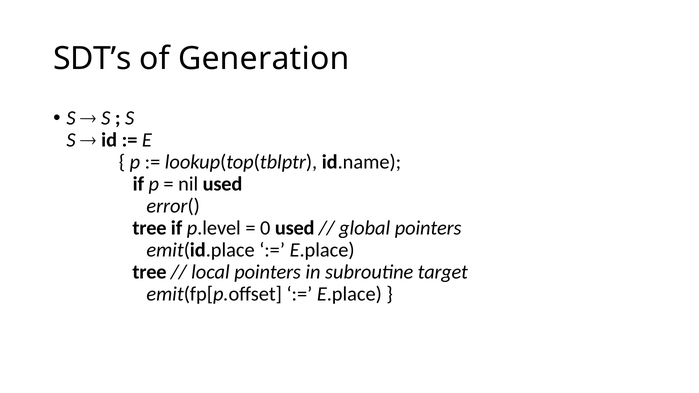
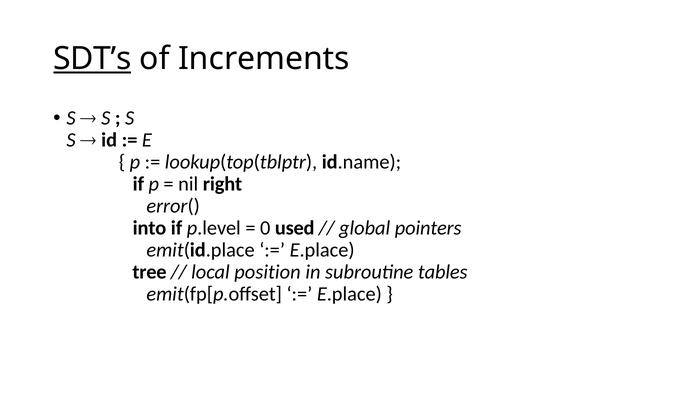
SDT’s underline: none -> present (92, 59)
Generation: Generation -> Increments (264, 59)
nil used: used -> right (223, 184)
tree: tree -> into (149, 228)
local pointers: pointers -> position (268, 272)
target: target -> tables (443, 272)
